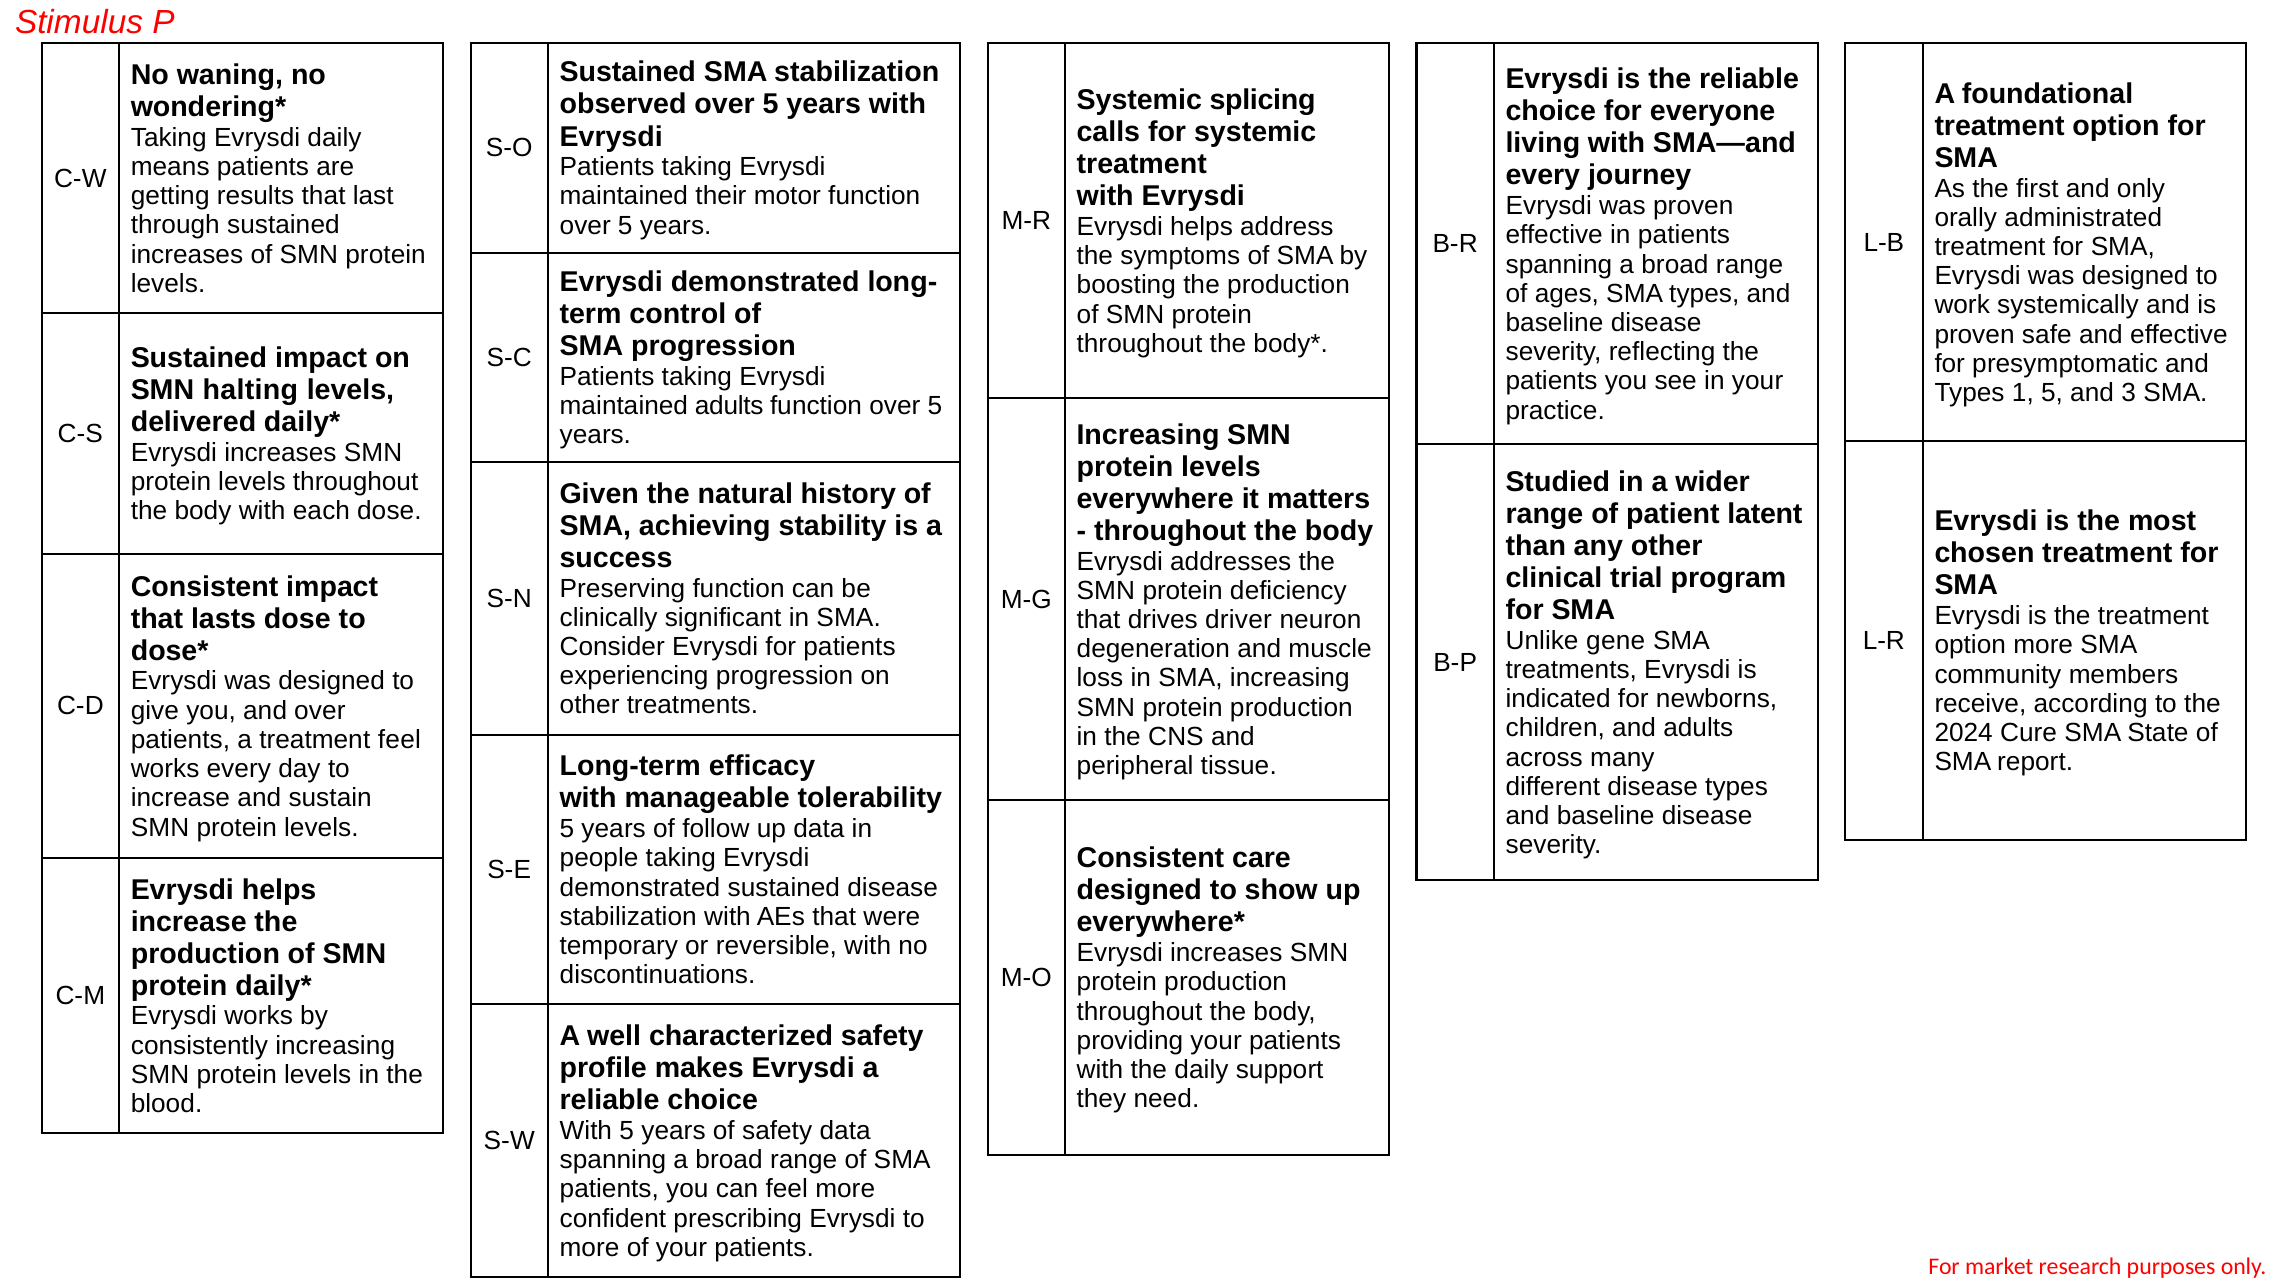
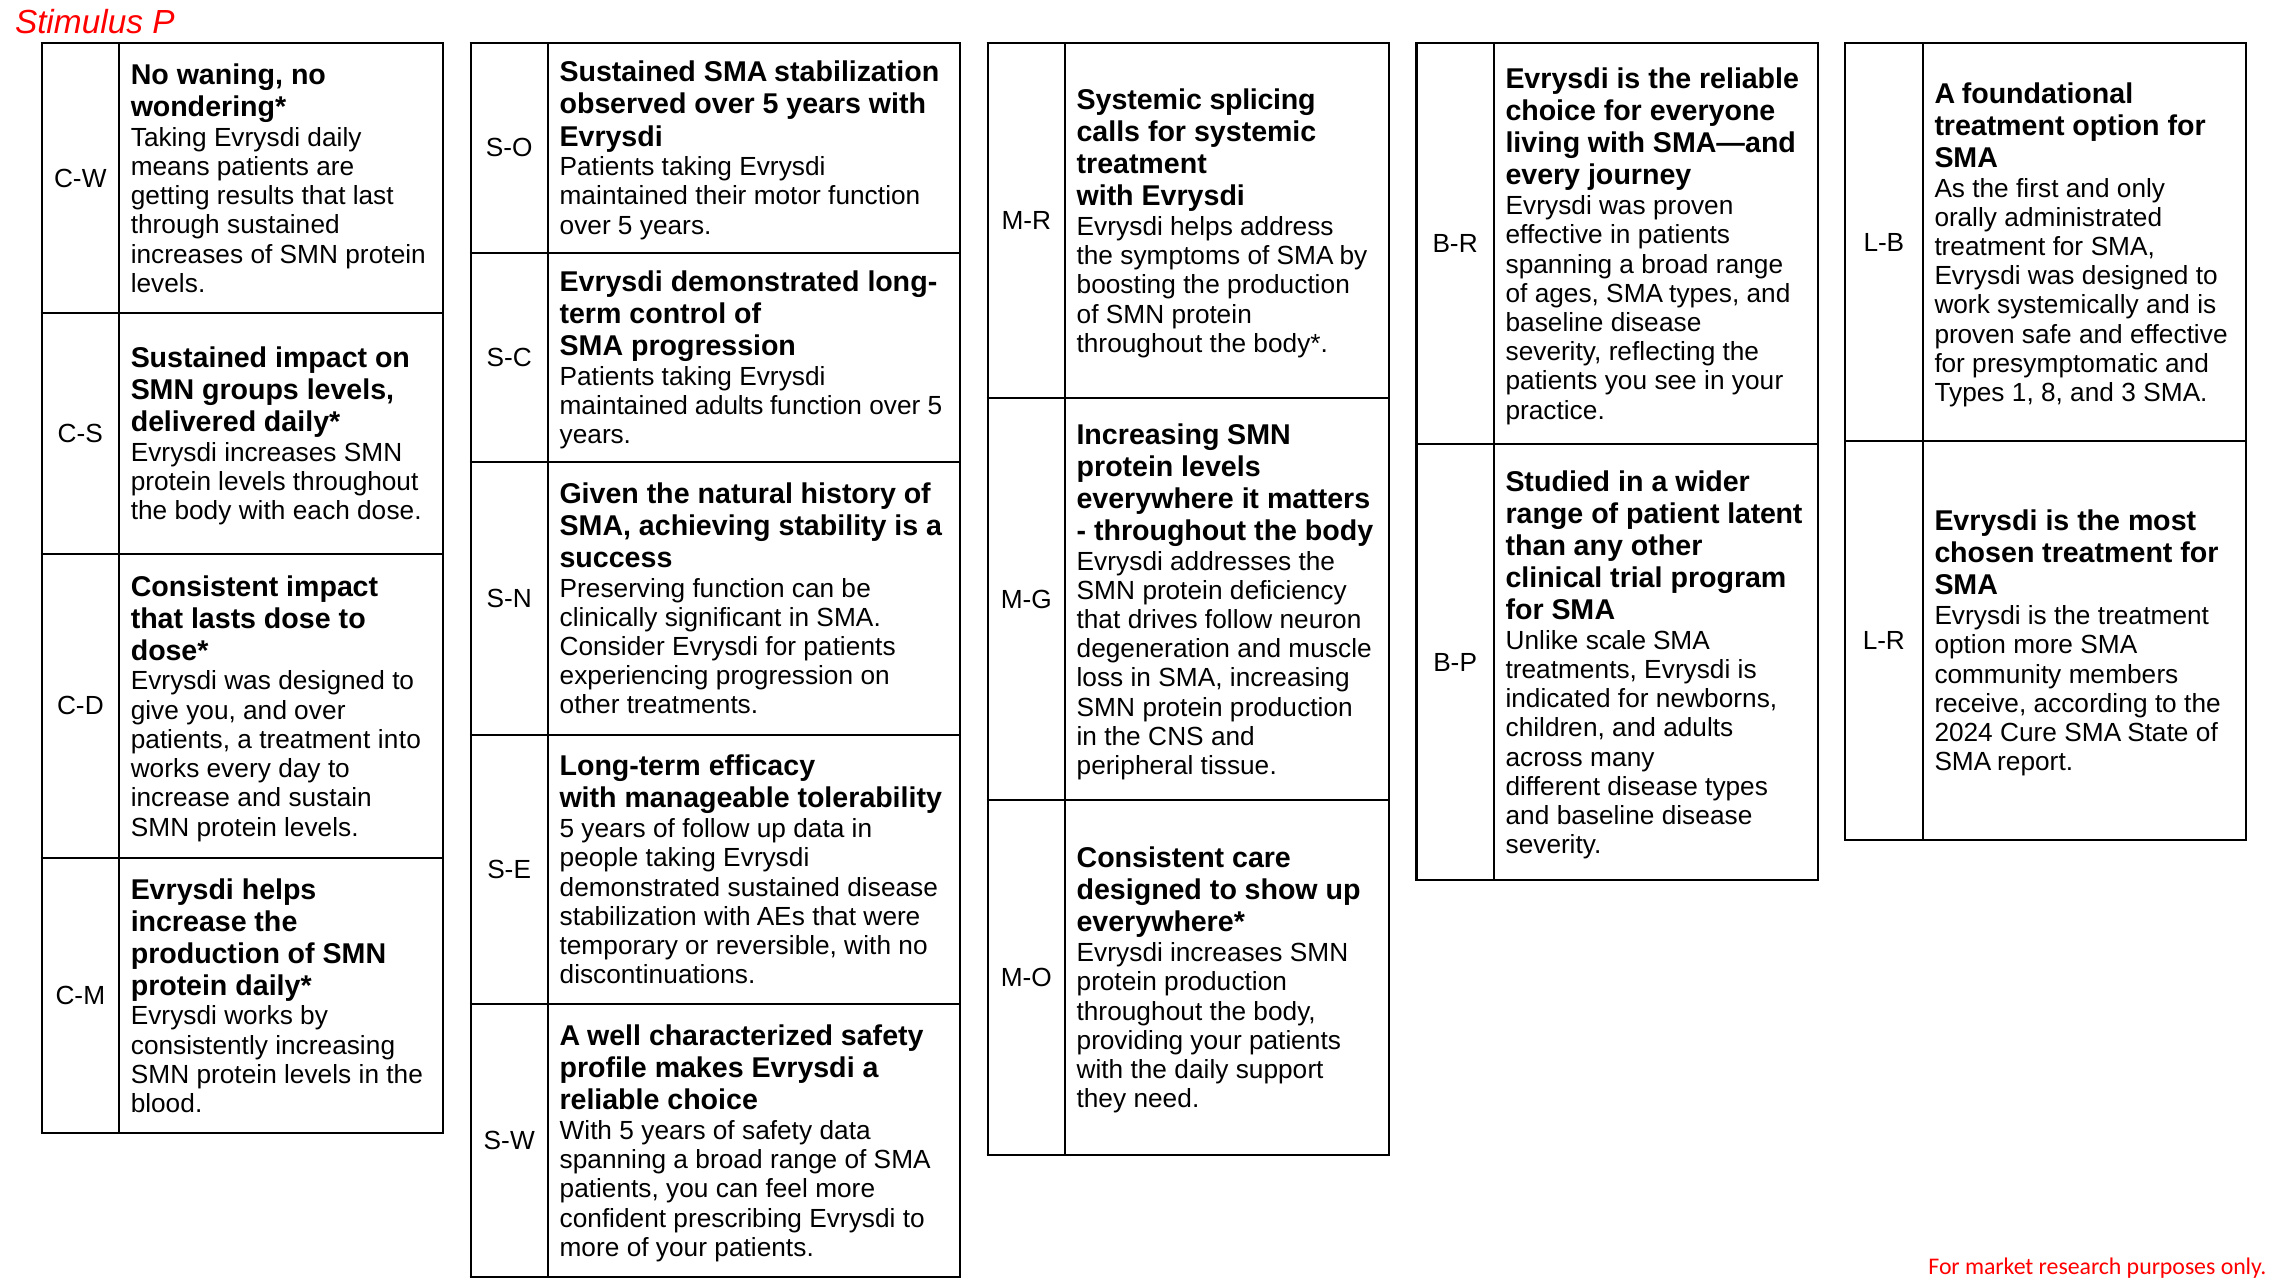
halting: halting -> groups (251, 390)
1 5: 5 -> 8 (2052, 393)
drives driver: driver -> follow (1239, 620)
gene: gene -> scale (1616, 640)
treatment feel: feel -> into (399, 739)
